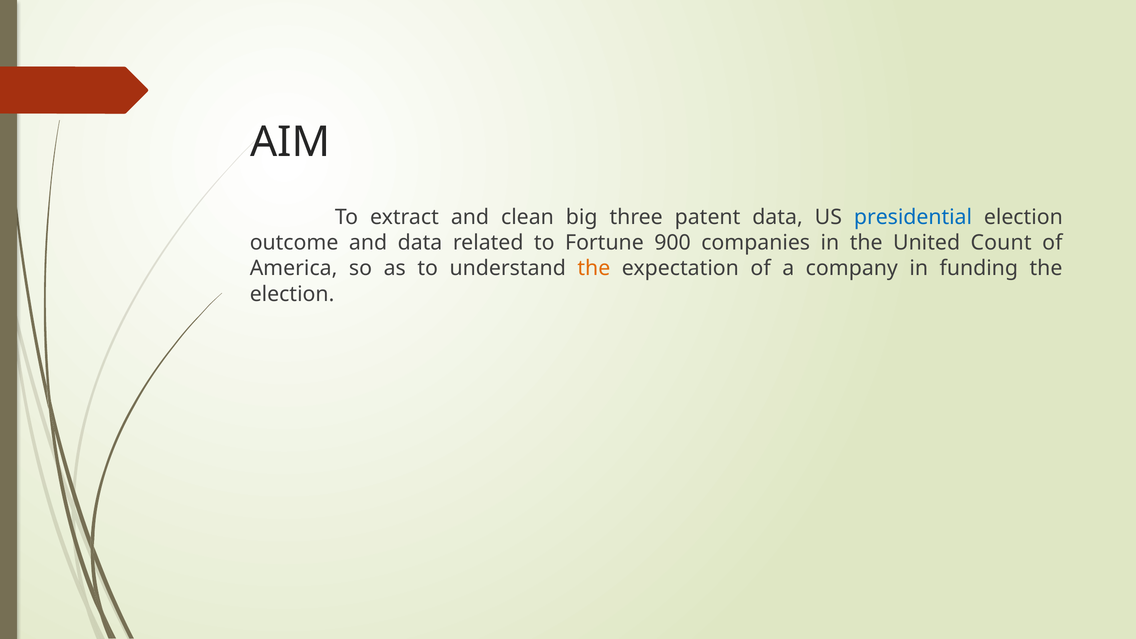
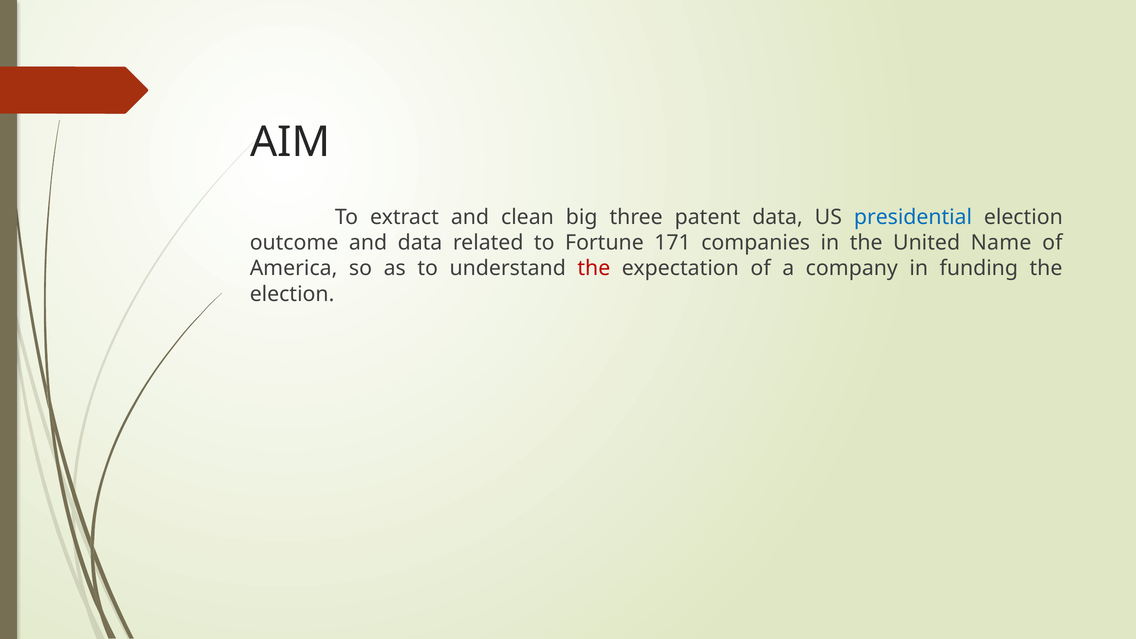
900: 900 -> 171 (673, 243)
Count: Count -> Name (1001, 243)
the colour: orange -> red (594, 268)
